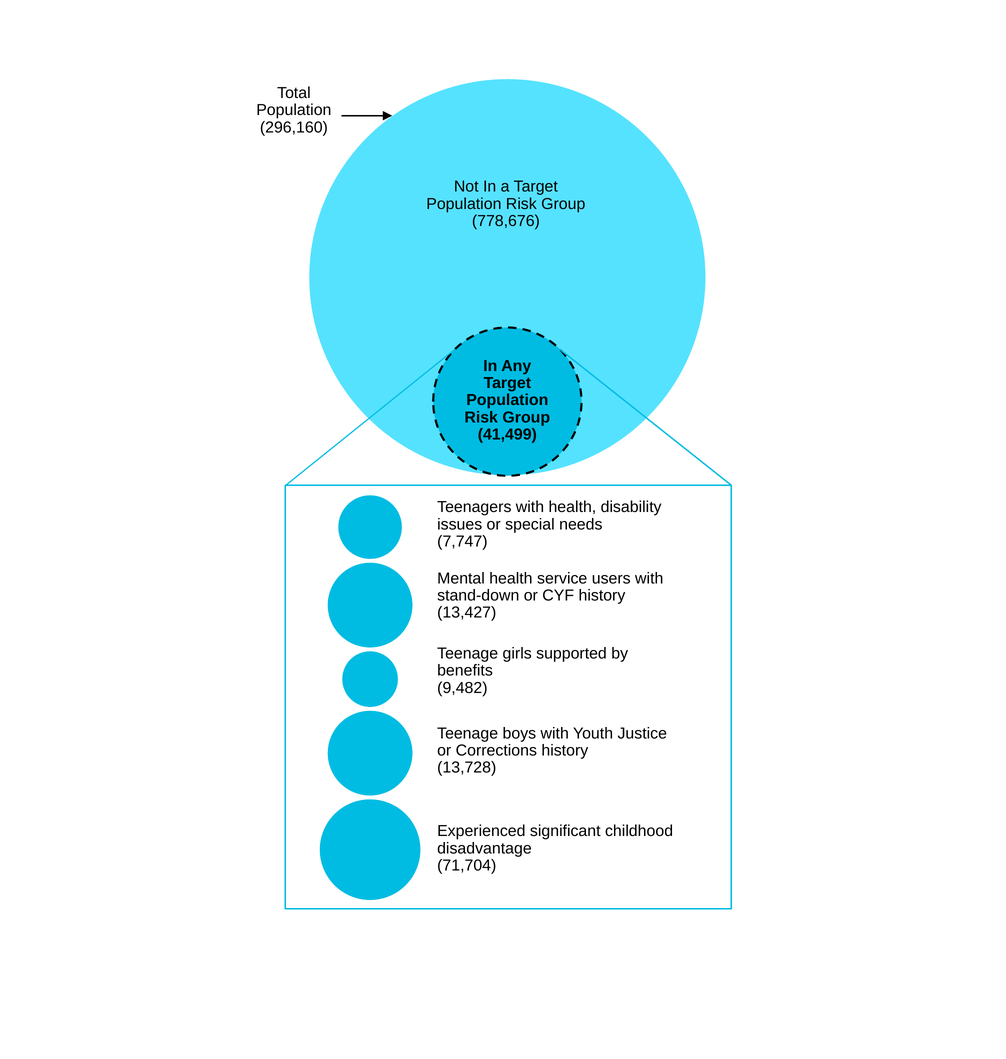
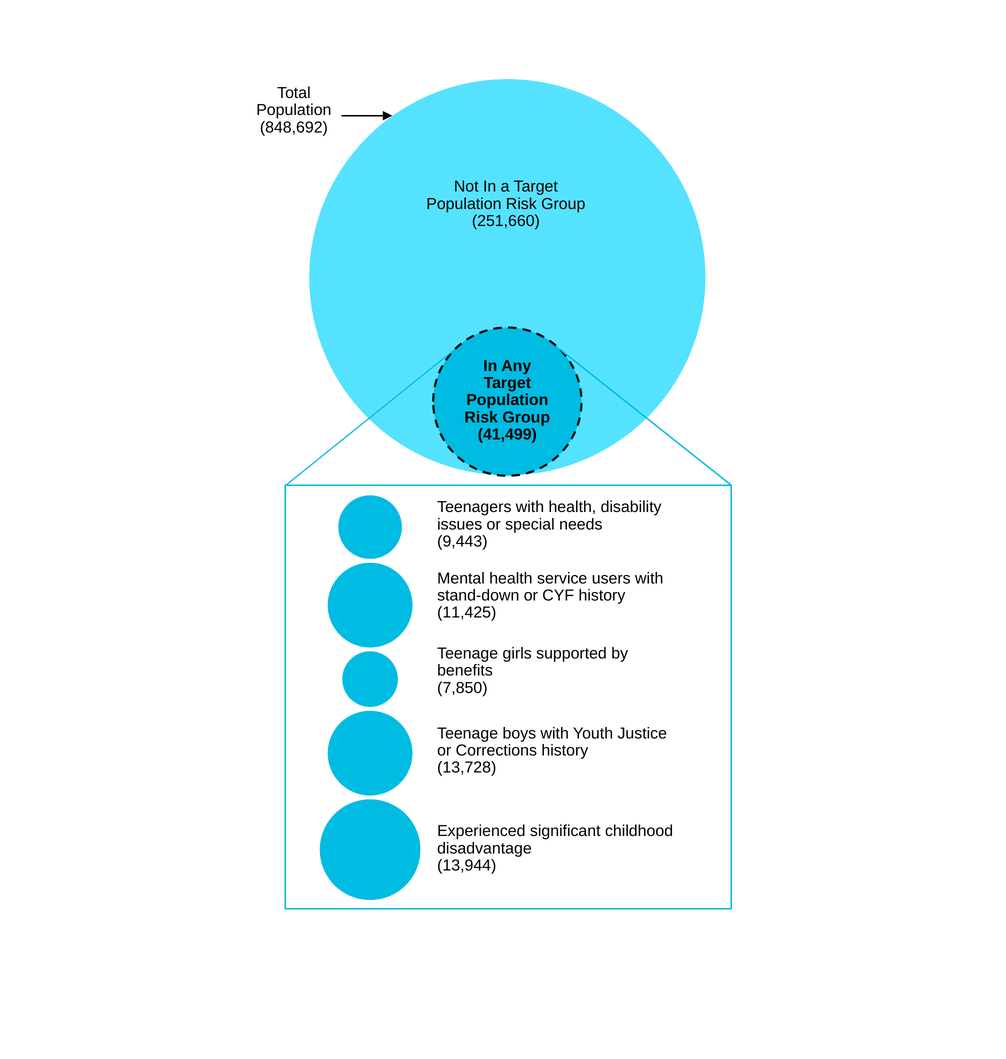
296,160: 296,160 -> 848,692 (294, 127)
778,676: 778,676 -> 251,660 (506, 221)
7,747: 7,747 -> 9,443 (462, 542)
13,427: 13,427 -> 11,425 (467, 613)
9,482: 9,482 -> 7,850 (462, 688)
71,704: 71,704 -> 13,944 (467, 865)
